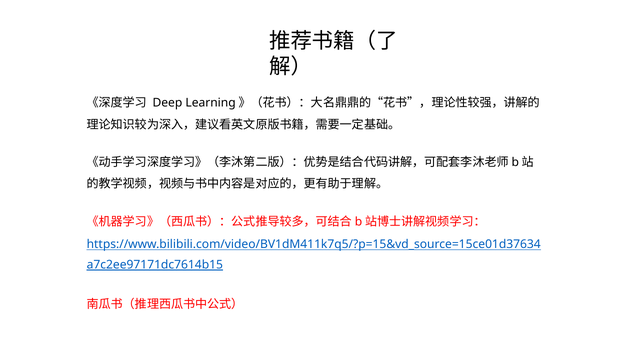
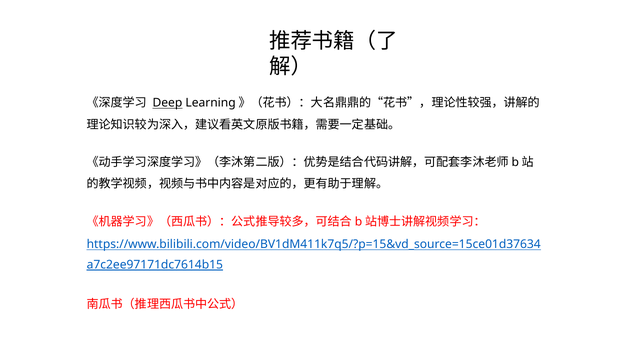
Deep underline: none -> present (167, 103)
